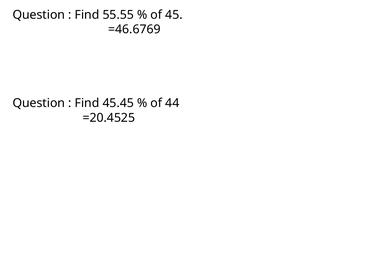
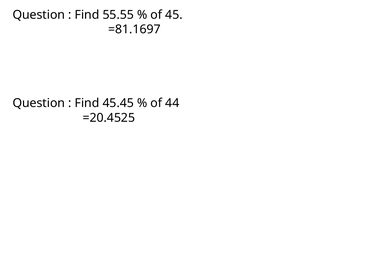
=46.6769: =46.6769 -> =81.1697 (134, 29)
